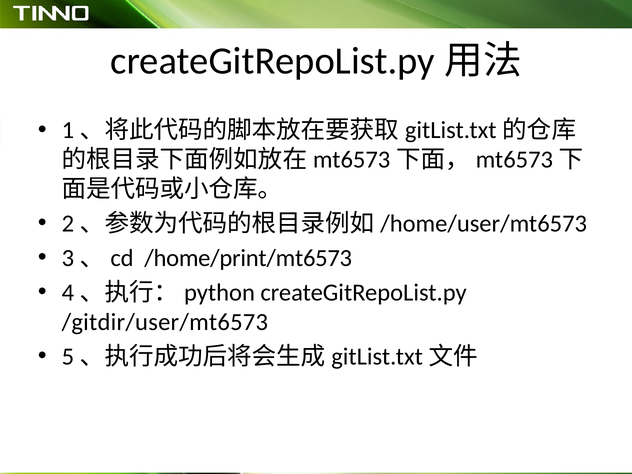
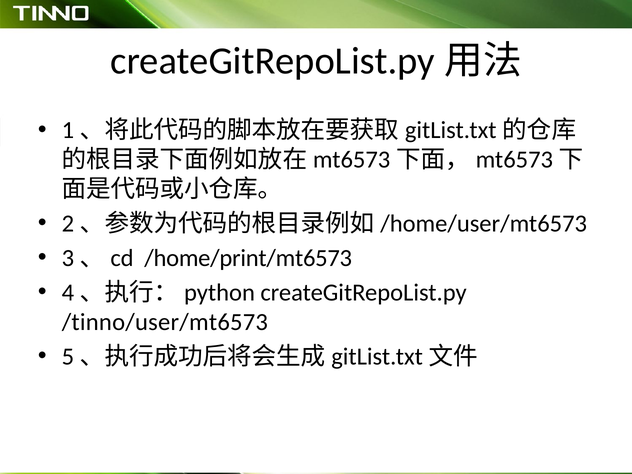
/gitdir/user/mt6573: /gitdir/user/mt6573 -> /tinno/user/mt6573 (165, 322)
